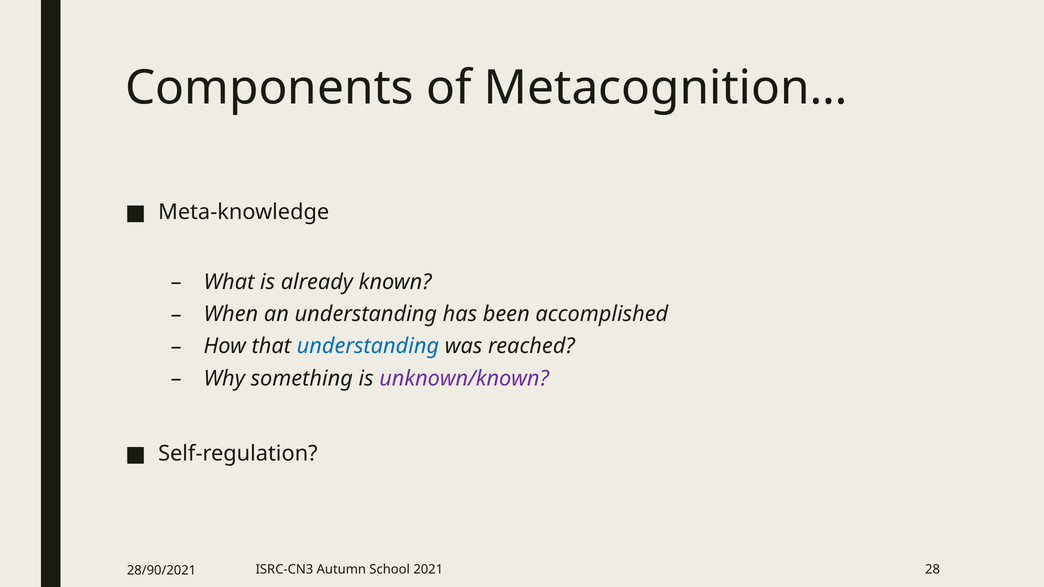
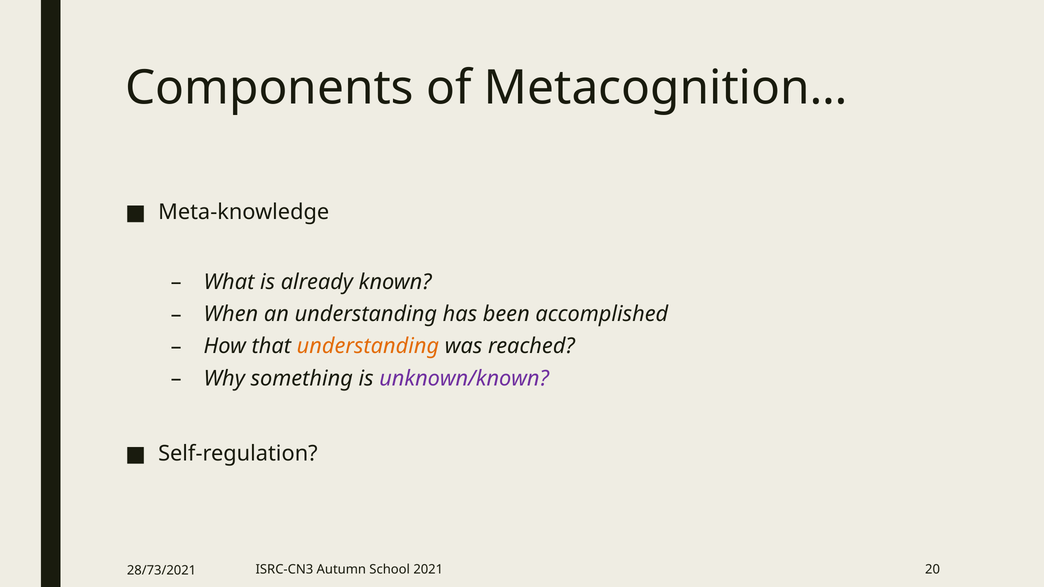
understanding colour: blue -> orange (368, 346)
28: 28 -> 20 (933, 570)
28/90/2021: 28/90/2021 -> 28/73/2021 (162, 571)
